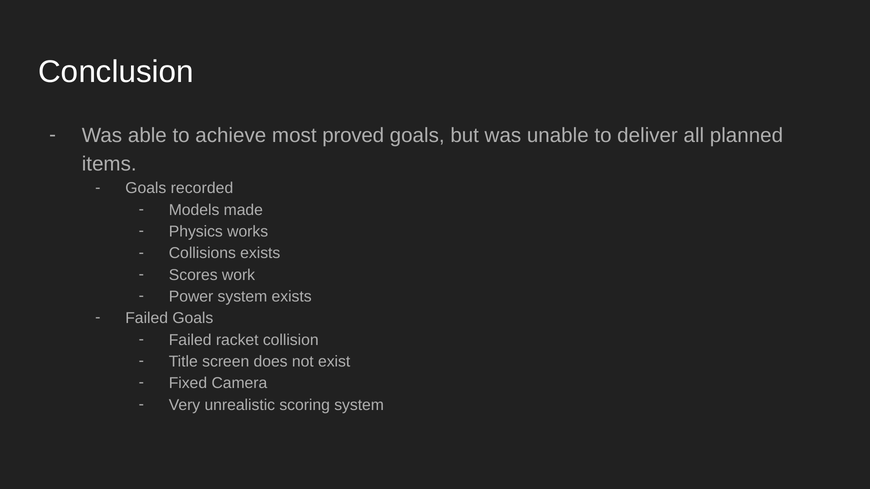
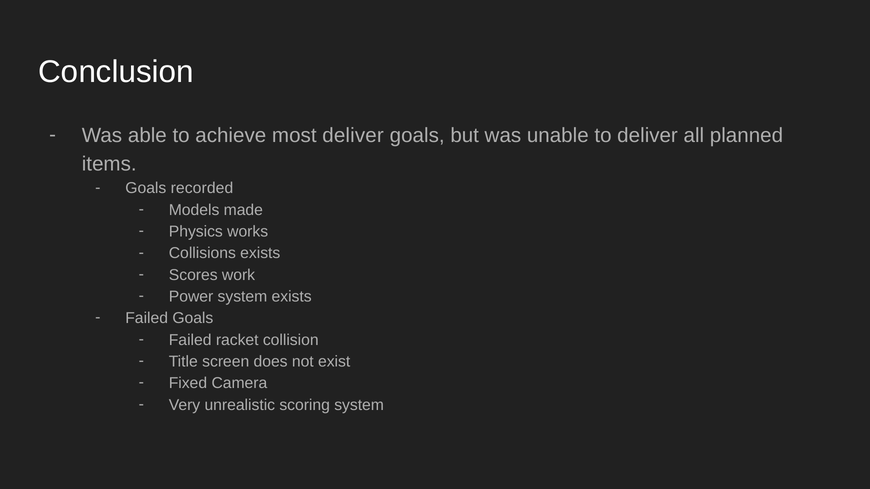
most proved: proved -> deliver (353, 136)
